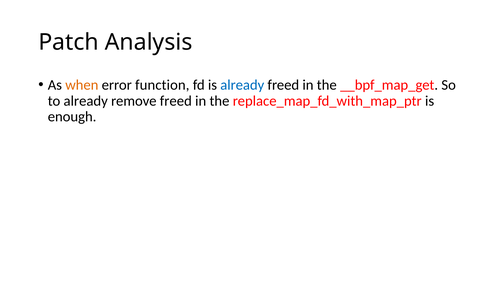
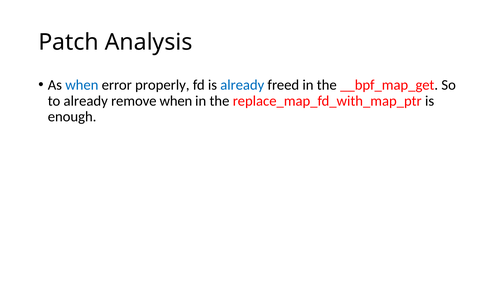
when colour: orange -> blue (82, 85)
function: function -> properly (162, 85)
remove freed: freed -> when (176, 101)
